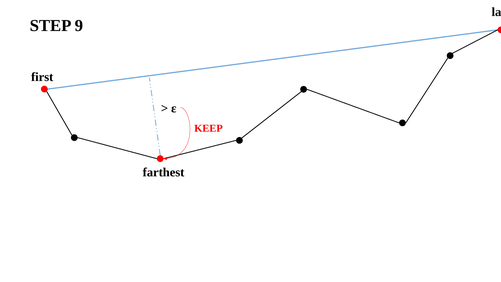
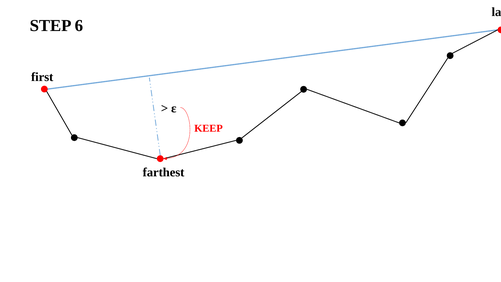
9: 9 -> 6 (79, 26)
